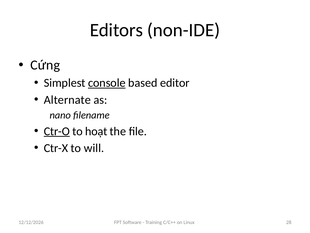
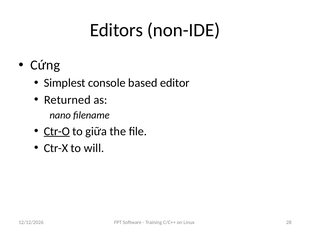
console underline: present -> none (107, 83)
Alternate: Alternate -> Returned (67, 100)
hoạt: hoạt -> giữa (96, 131)
